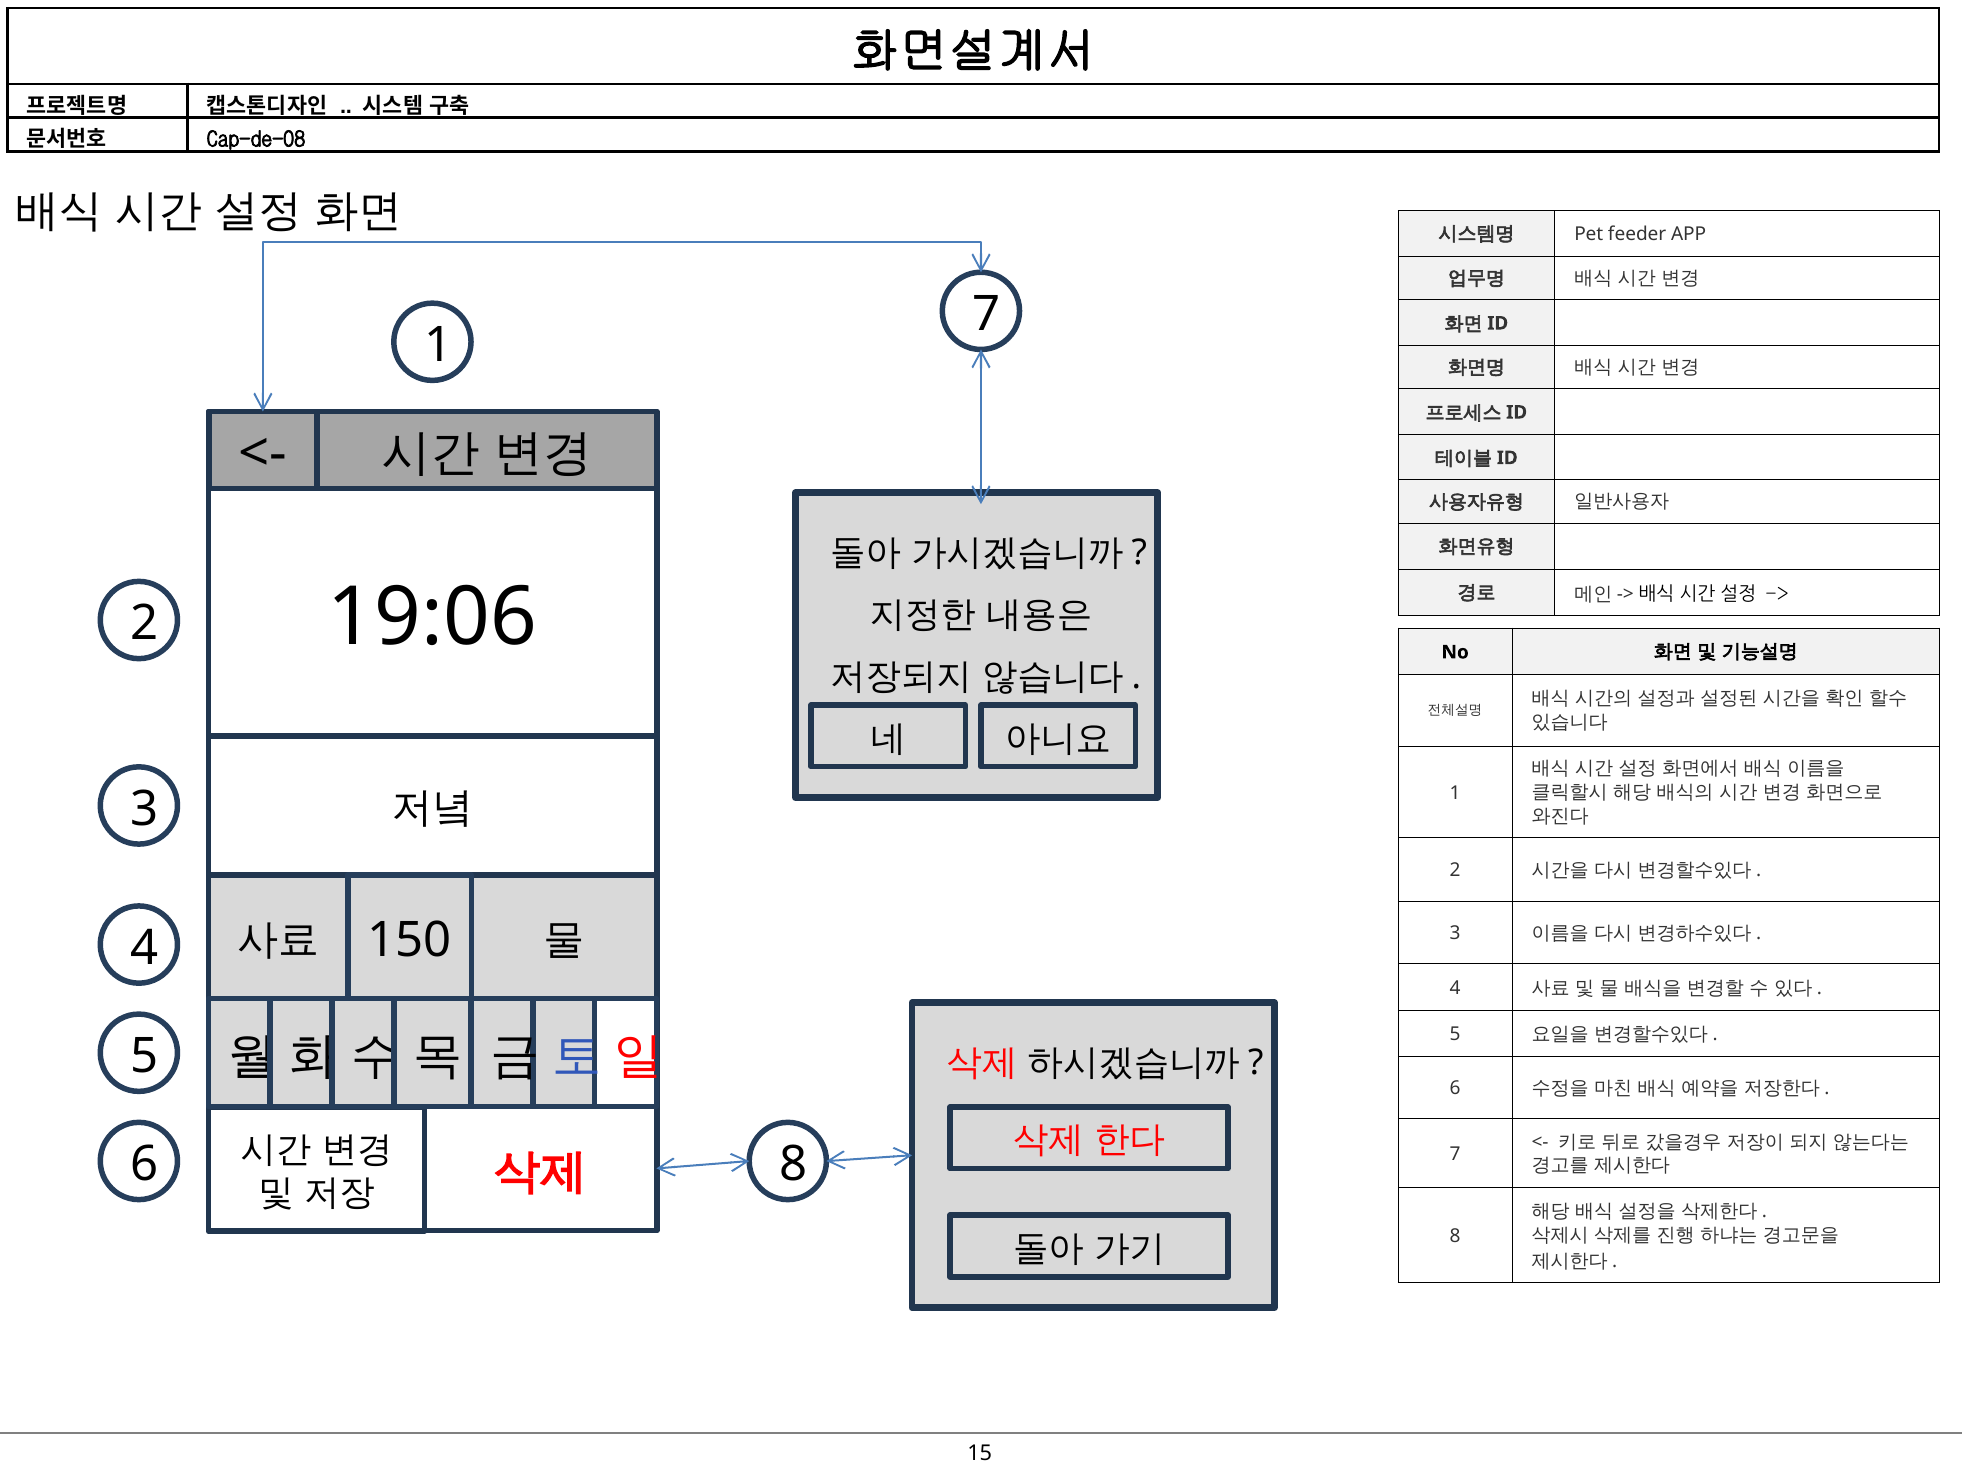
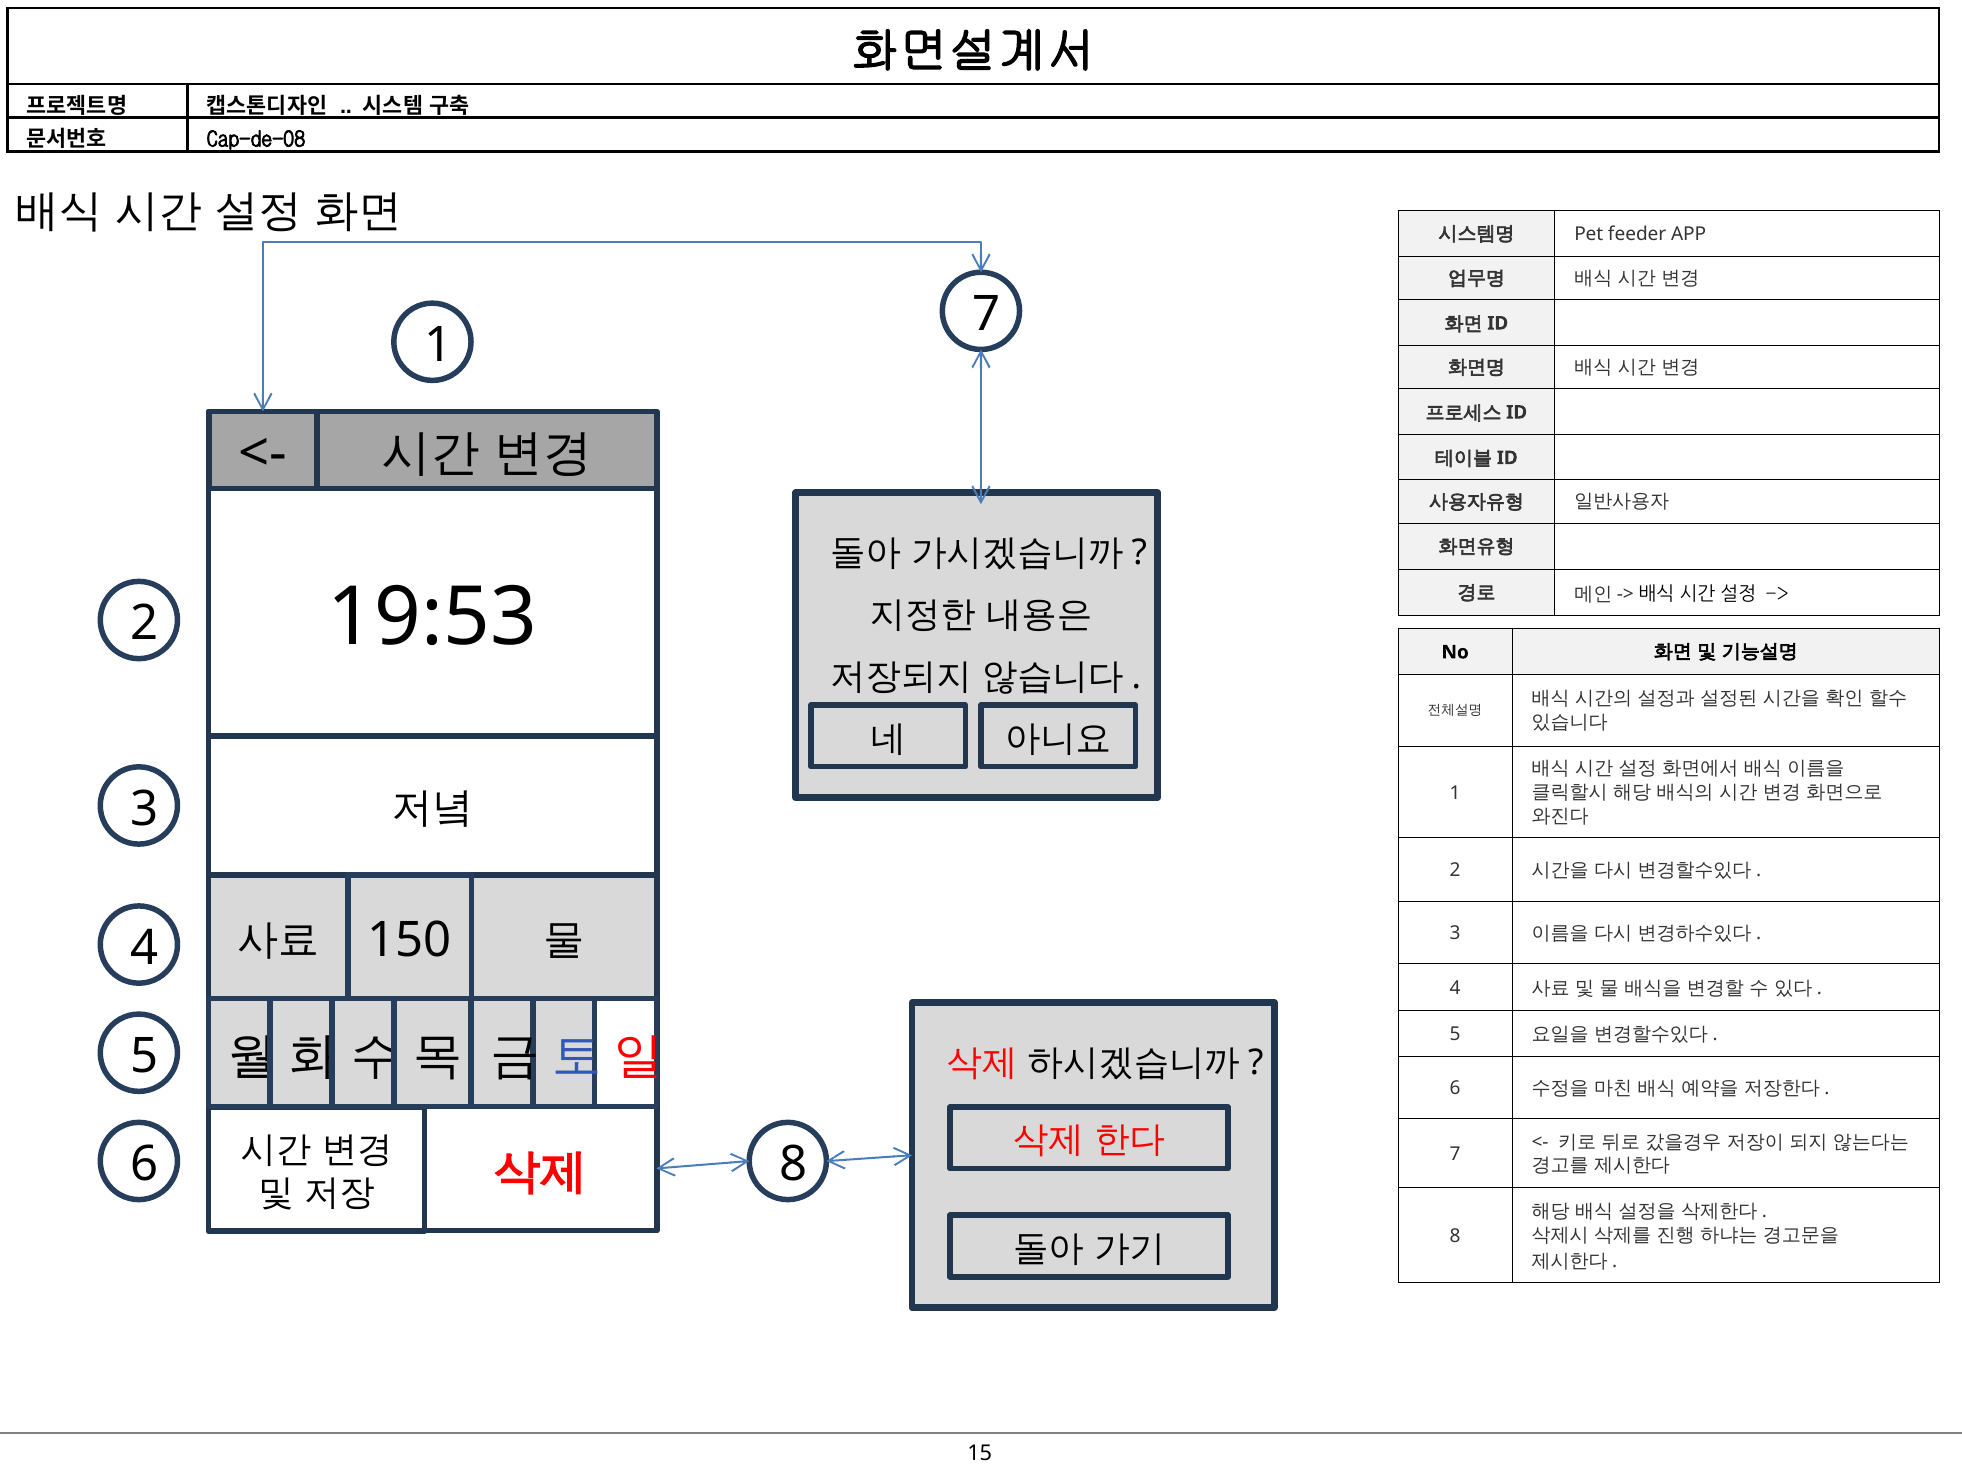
19:06: 19:06 -> 19:53 (432, 618)
